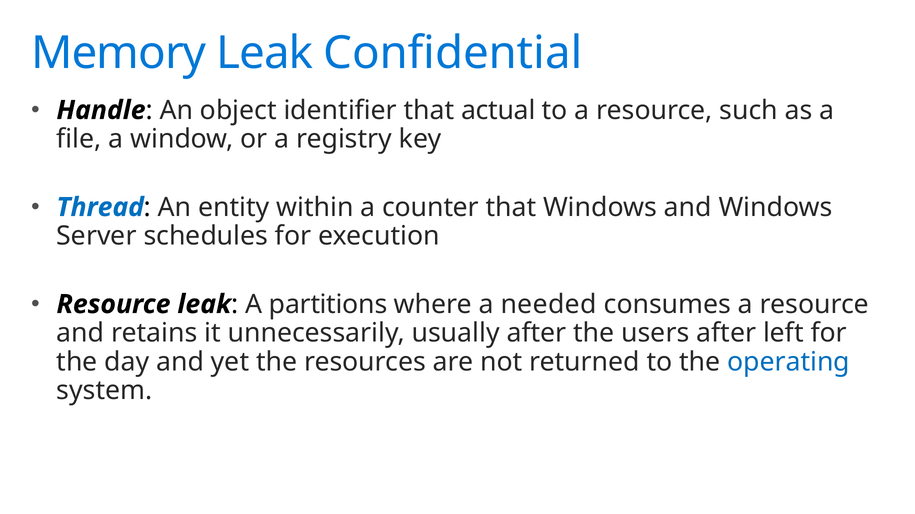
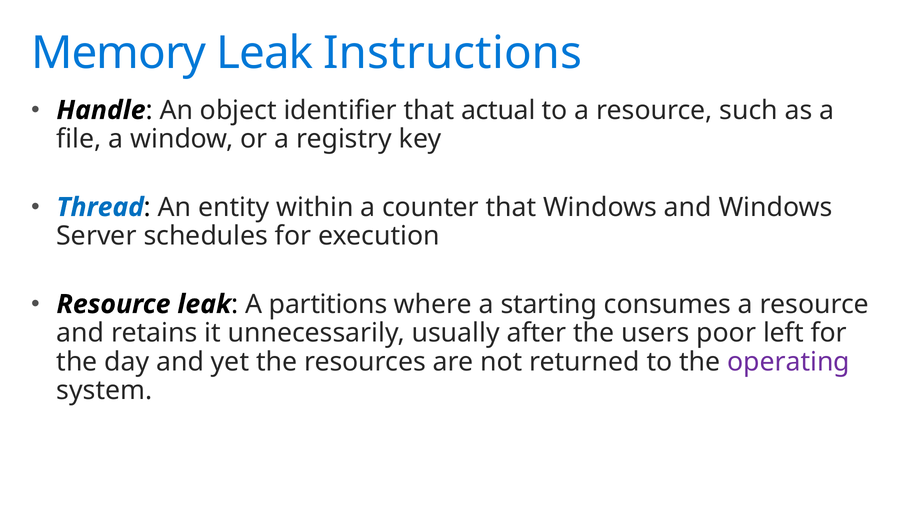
Confidential: Confidential -> Instructions (453, 53)
needed: needed -> starting (549, 305)
users after: after -> poor (726, 334)
operating colour: blue -> purple (789, 362)
